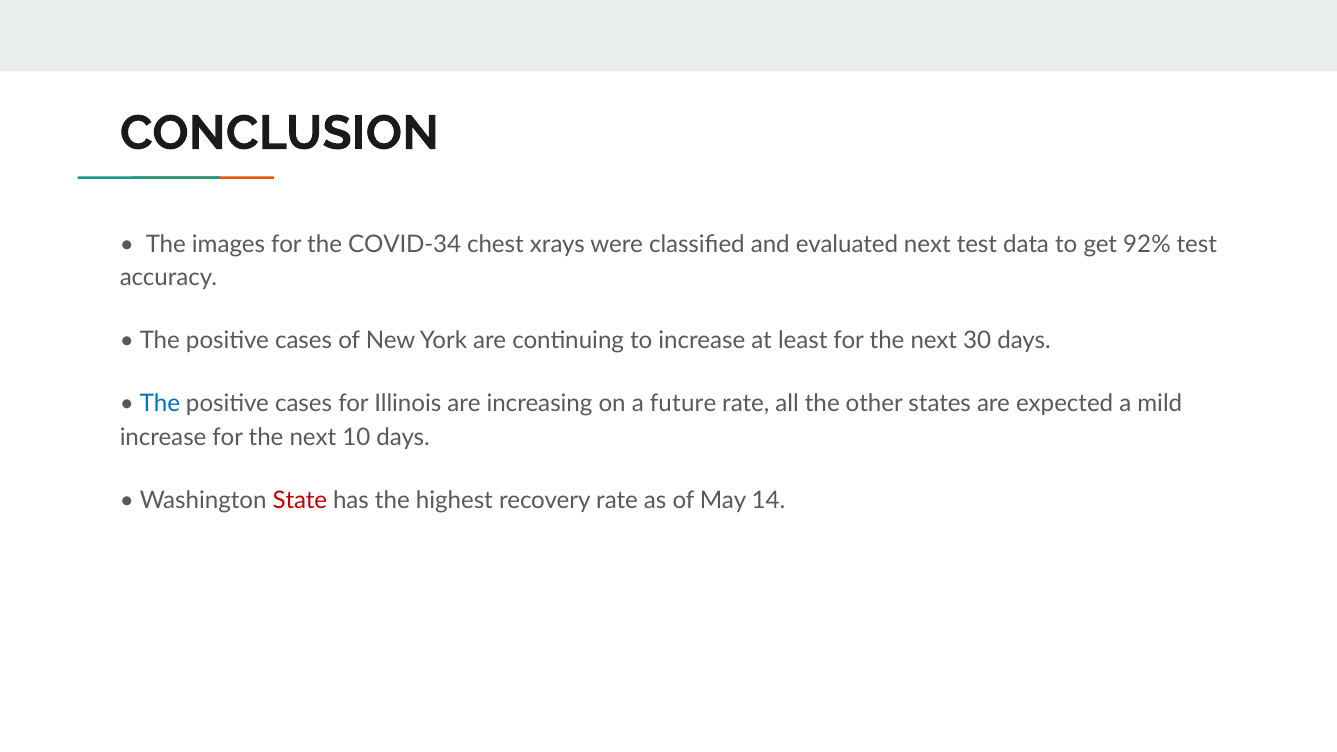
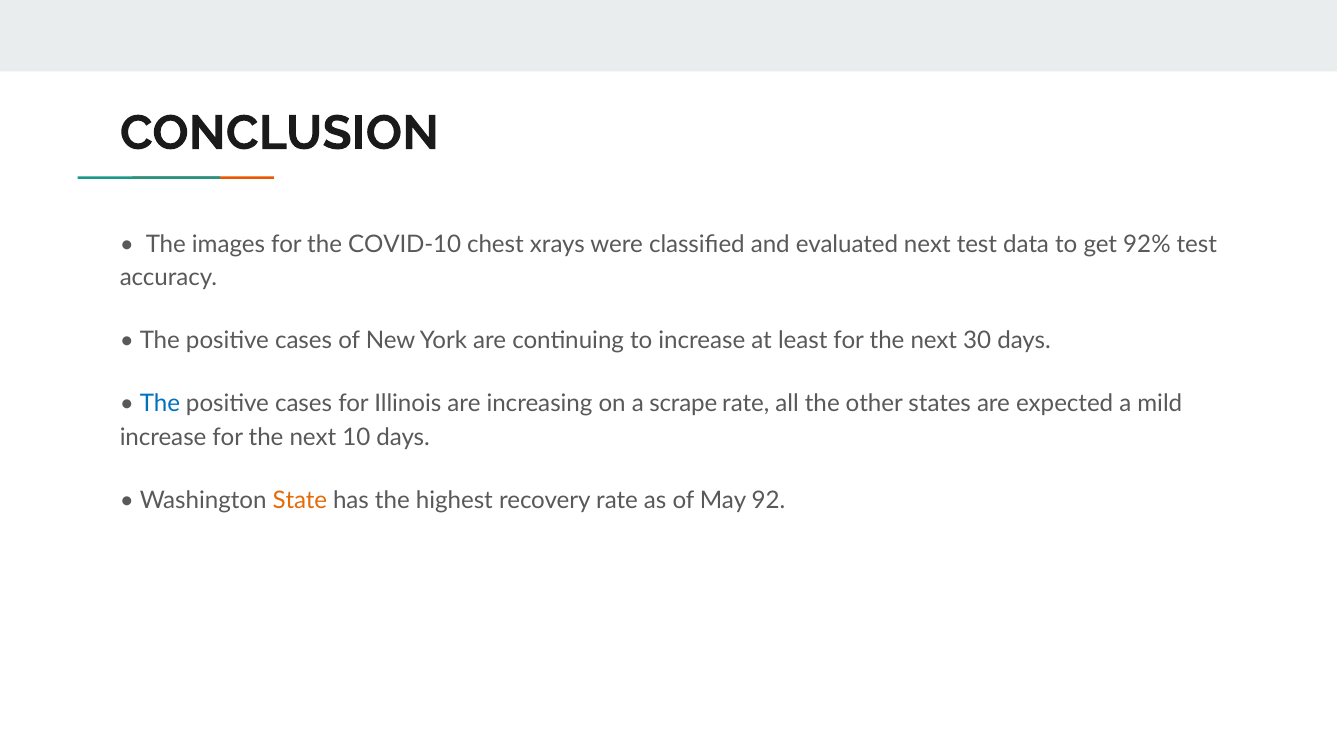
COVID-34: COVID-34 -> COVID-10 (405, 245)
future: future -> scrape (683, 404)
State colour: red -> orange (300, 500)
14: 14 -> 92 (769, 500)
